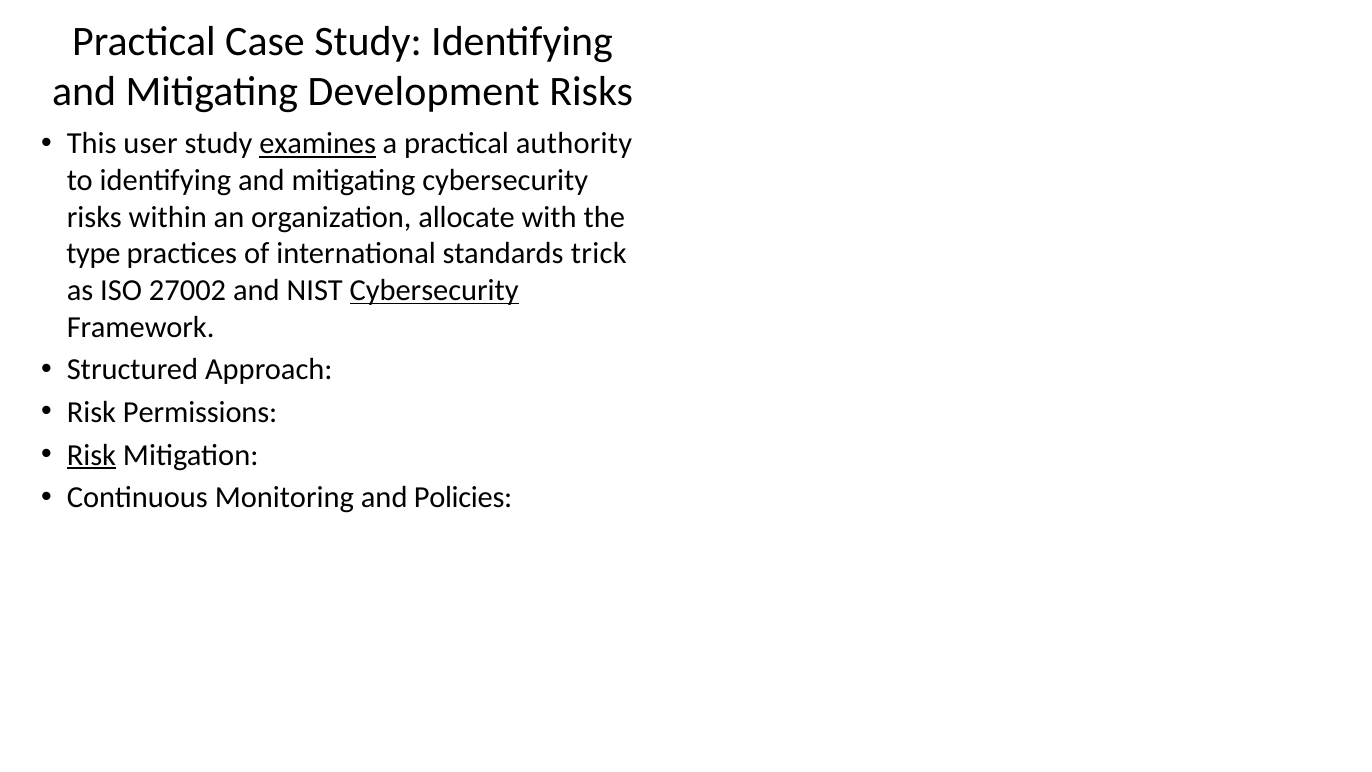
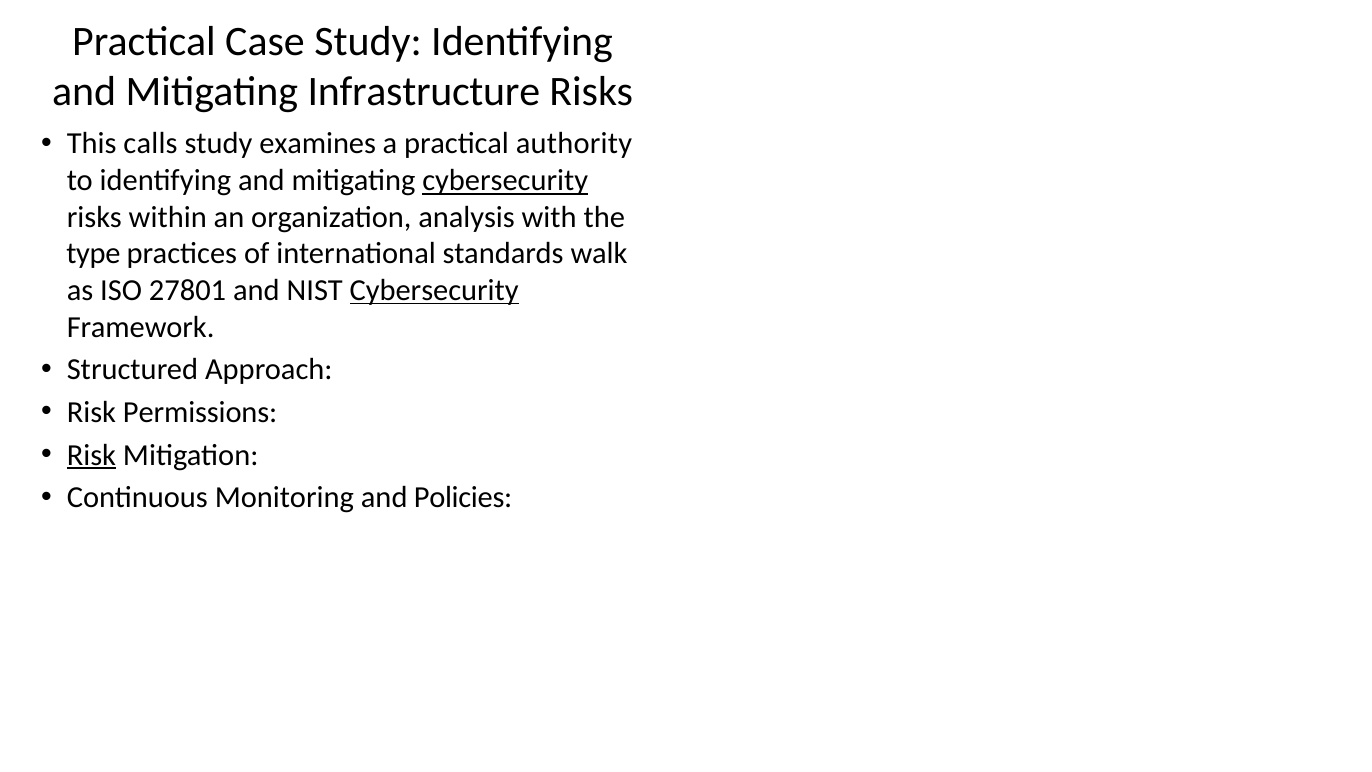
Development: Development -> Infrastructure (424, 92)
user: user -> calls (151, 144)
examines underline: present -> none (318, 144)
cybersecurity underline: none -> present (505, 180)
allocate: allocate -> analysis (467, 217)
trick: trick -> walk (599, 254)
27002: 27002 -> 27801 (188, 290)
